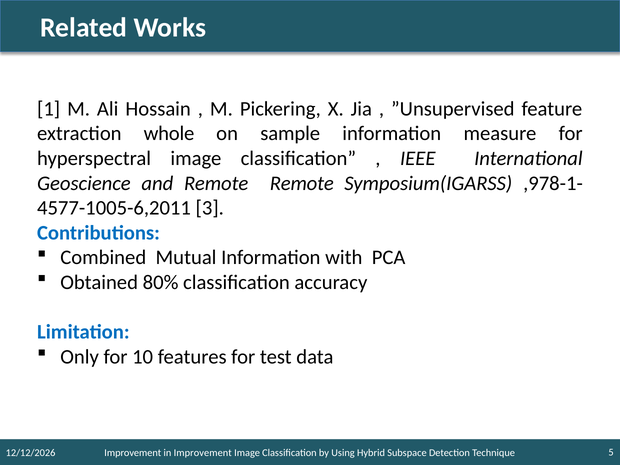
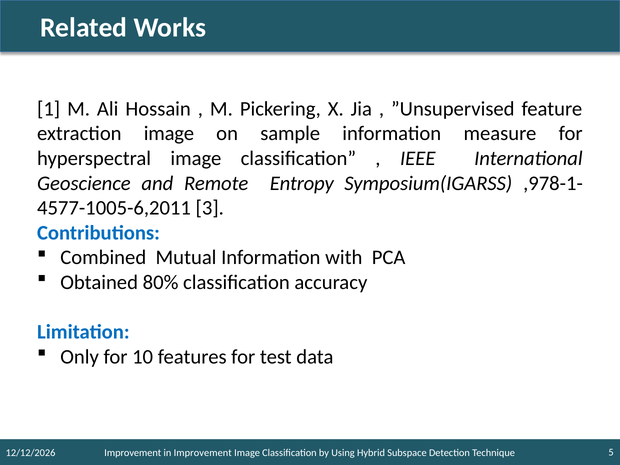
extraction whole: whole -> image (169, 134)
Remote Remote: Remote -> Entropy (302, 183)
